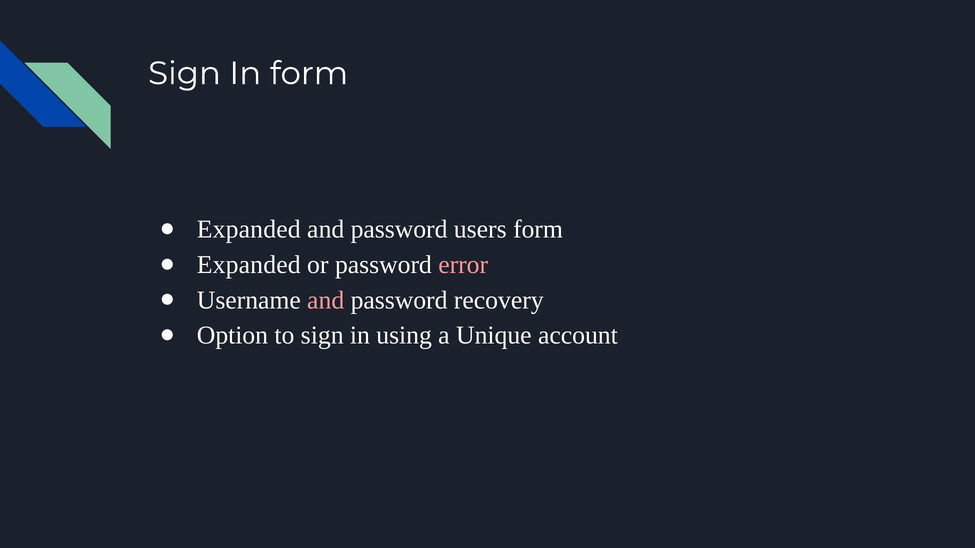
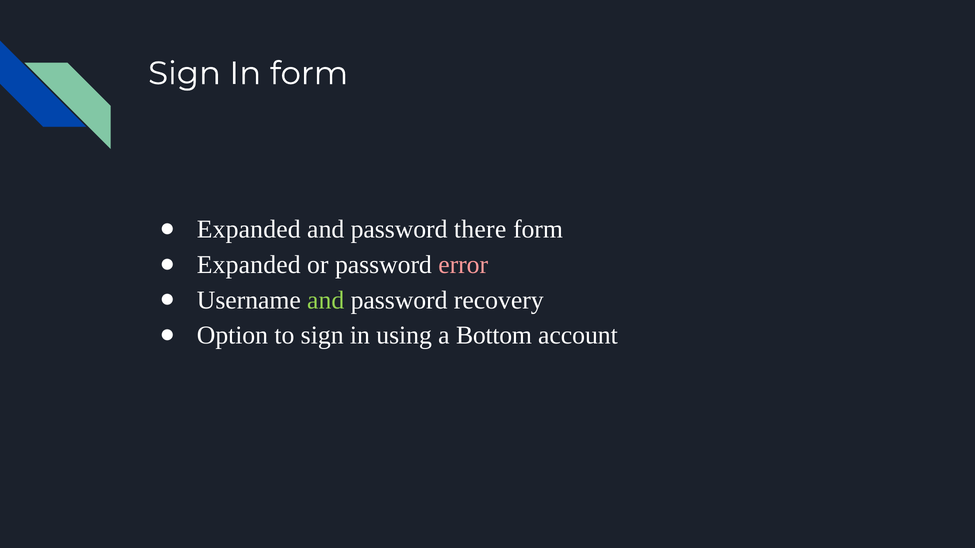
users: users -> there (480, 230)
and colour: pink -> light green (326, 300)
Unique: Unique -> Bottom (494, 336)
